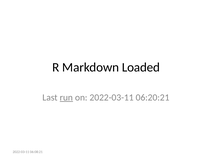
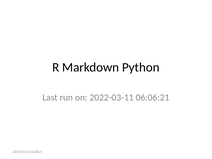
Loaded: Loaded -> Python (141, 67)
run underline: present -> none (66, 97)
06:20:21: 06:20:21 -> 06:06:21 (153, 97)
